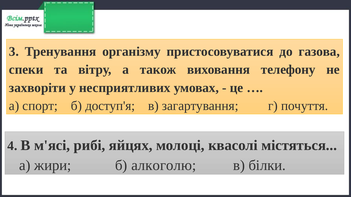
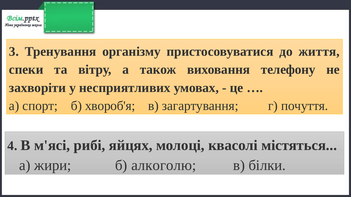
газова: газова -> життя (319, 52)
доступ'я: доступ'я -> хвороб'я (110, 106)
